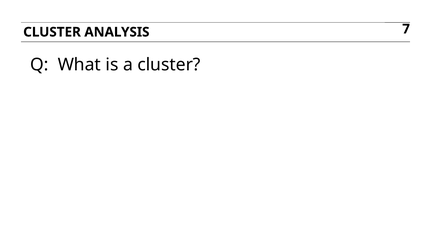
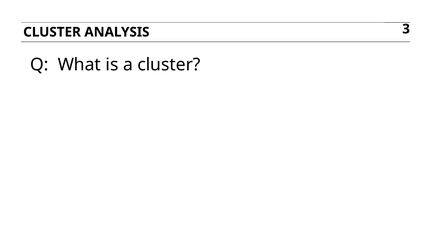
7: 7 -> 3 (406, 29)
